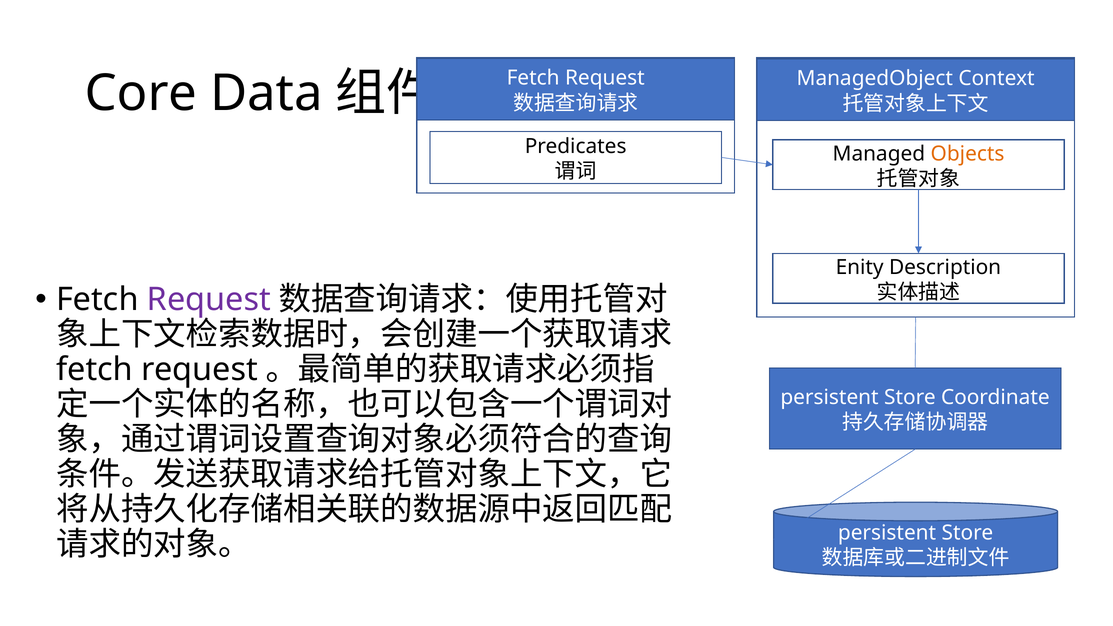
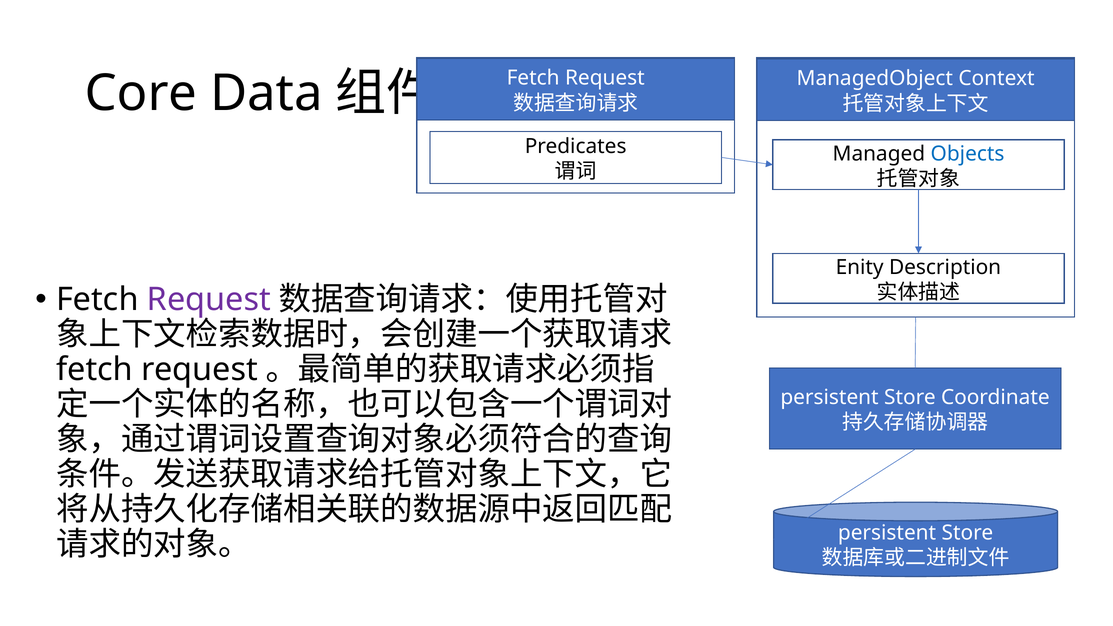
Objects colour: orange -> blue (968, 154)
